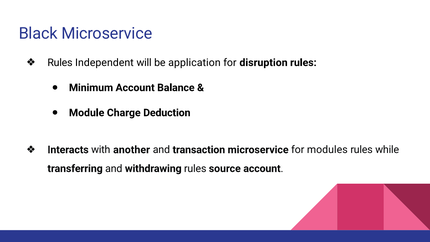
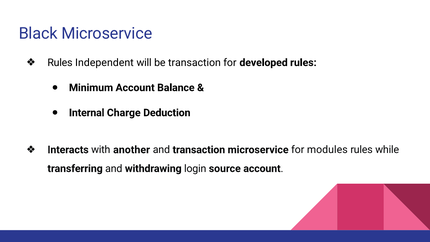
be application: application -> transaction (194, 63)
disruption: disruption -> developed (264, 63)
Module: Module -> Internal (87, 113)
withdrawing rules: rules -> login (195, 168)
